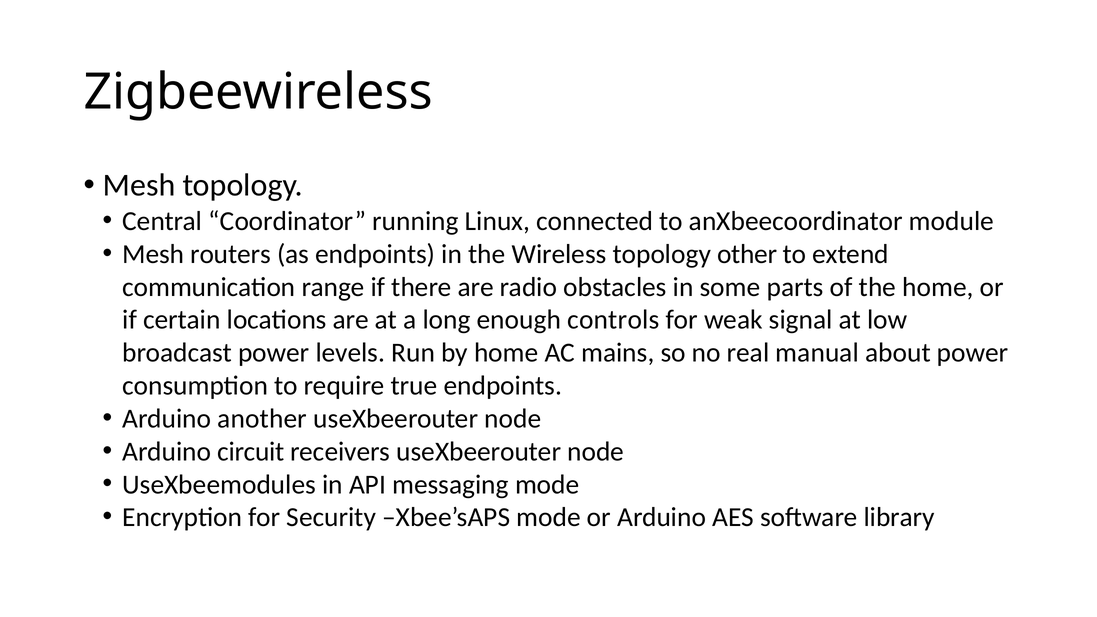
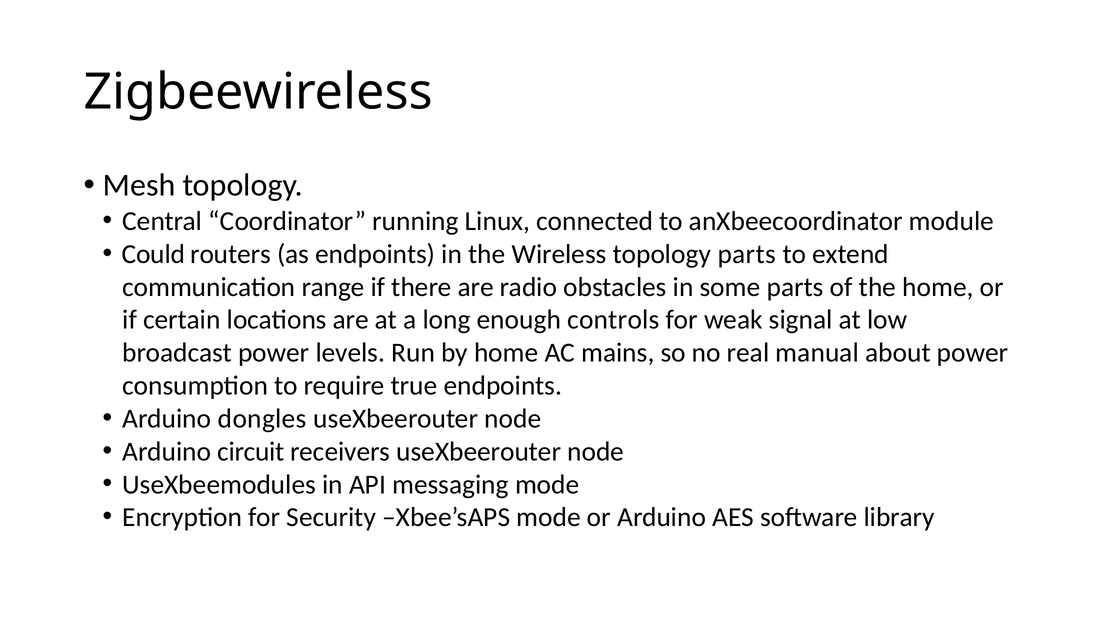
Mesh: Mesh -> Could (153, 254)
topology other: other -> parts (747, 254)
another: another -> dongles (262, 419)
